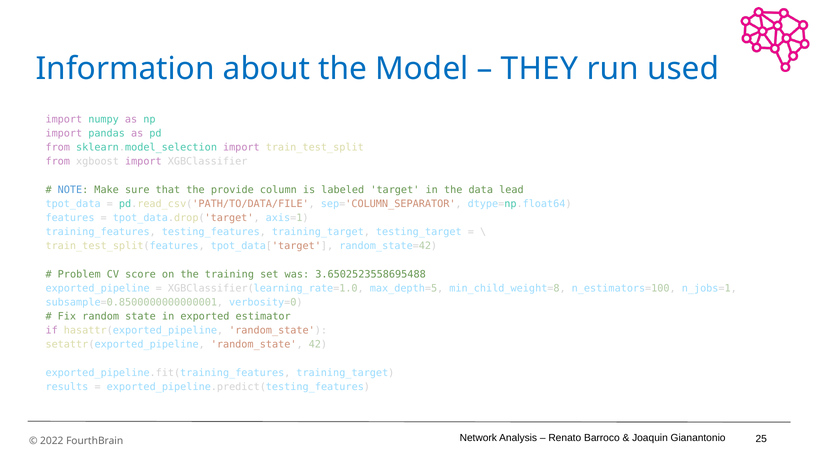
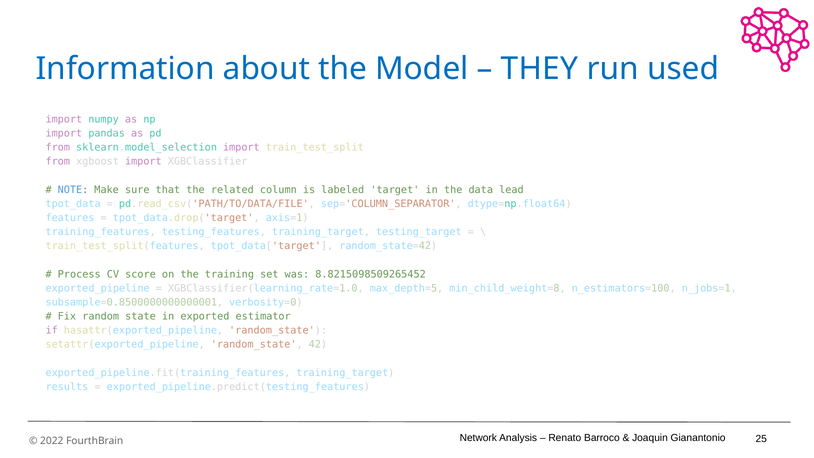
provide: provide -> related (232, 190)
Problem: Problem -> Process (79, 274)
3.6502523558695488: 3.6502523558695488 -> 8.8215098509265452 (371, 274)
